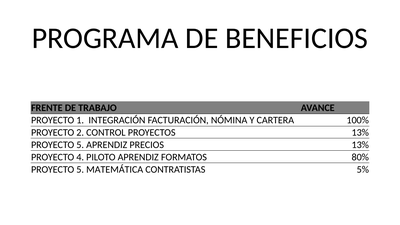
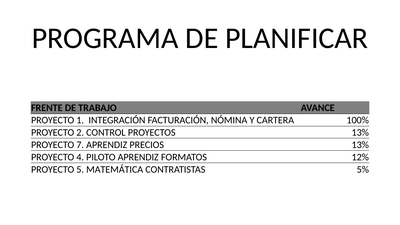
BENEFICIOS: BENEFICIOS -> PLANIFICAR (297, 38)
5: 5 -> 7 (80, 145)
80%: 80% -> 12% (360, 157)
